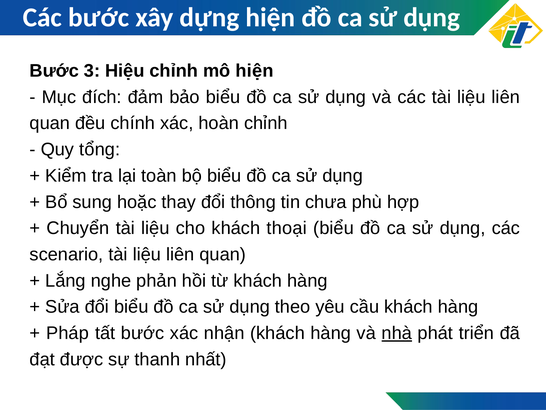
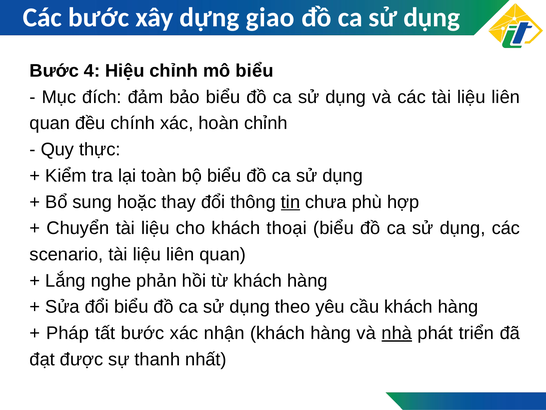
dựng hiện: hiện -> giao (270, 17)
3: 3 -> 4 (92, 71)
mô hiện: hiện -> biểu (255, 71)
tổng: tổng -> thực (100, 149)
tin underline: none -> present (291, 202)
